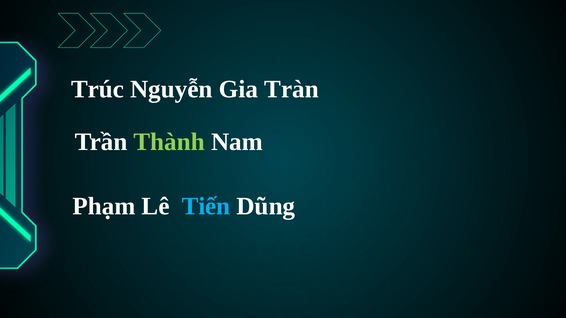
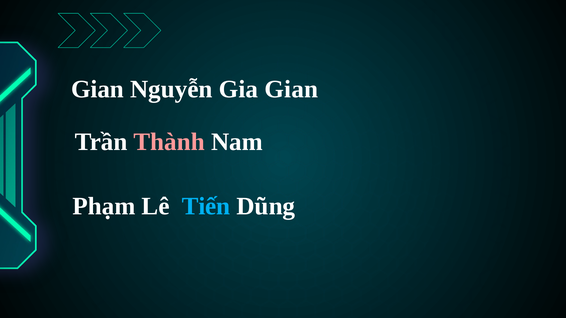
Trúc: Trúc -> Gian (97, 89)
Gia Tràn: Tràn -> Gian (291, 89)
Thành colour: light green -> pink (169, 142)
